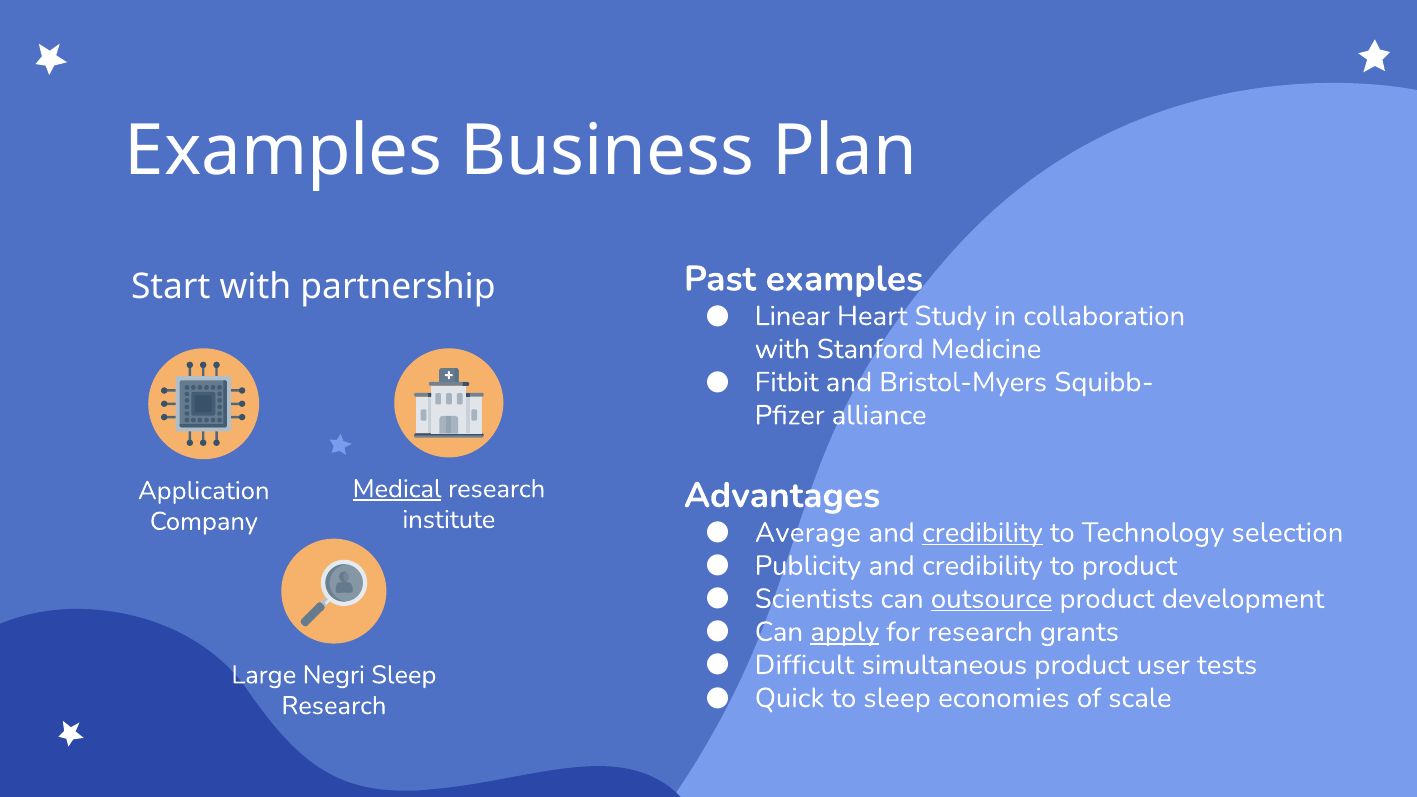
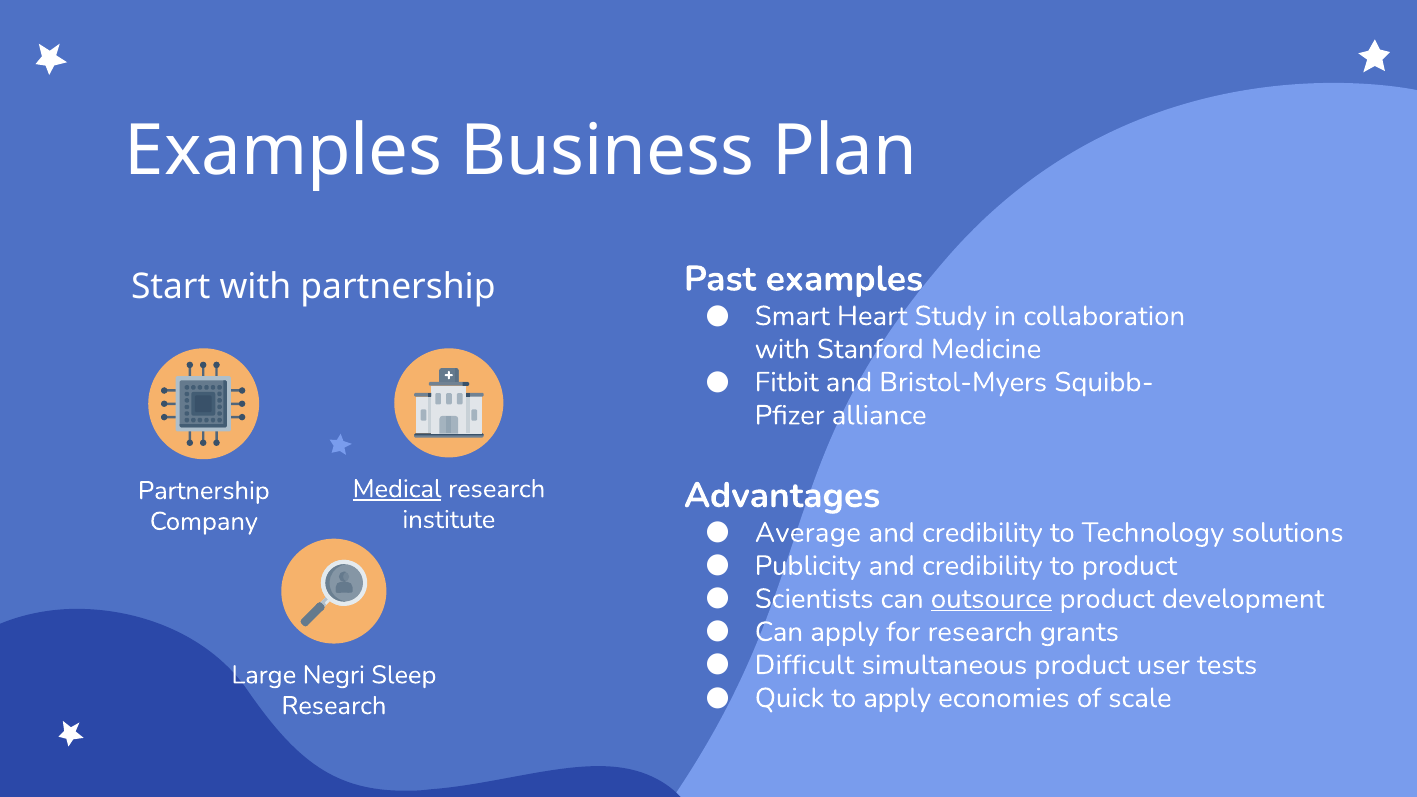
Linear: Linear -> Smart (792, 316)
Application: Application -> Partnership (204, 491)
credibility underline: present -> none (982, 533)
selection: selection -> solutions (1288, 533)
apply underline: present -> none (845, 632)
to sleep: sleep -> apply (897, 698)
